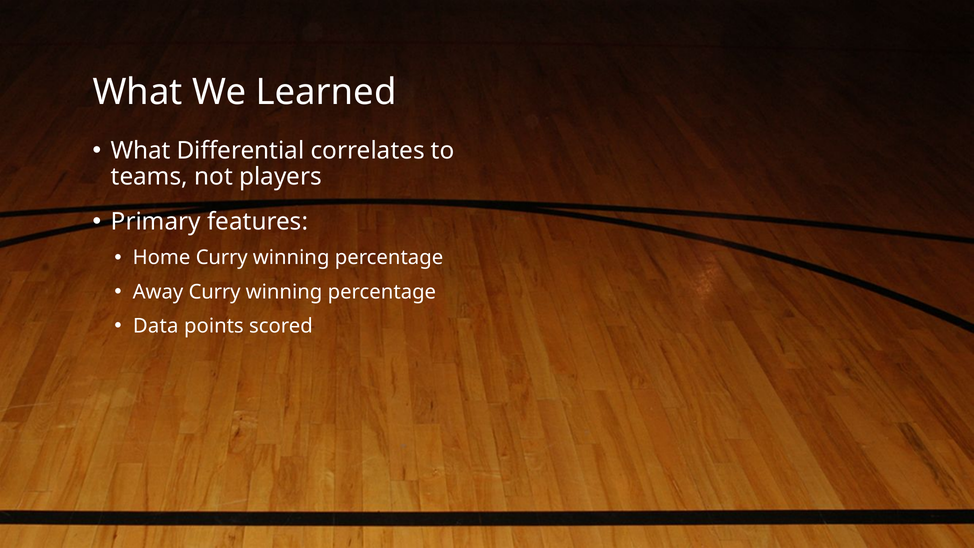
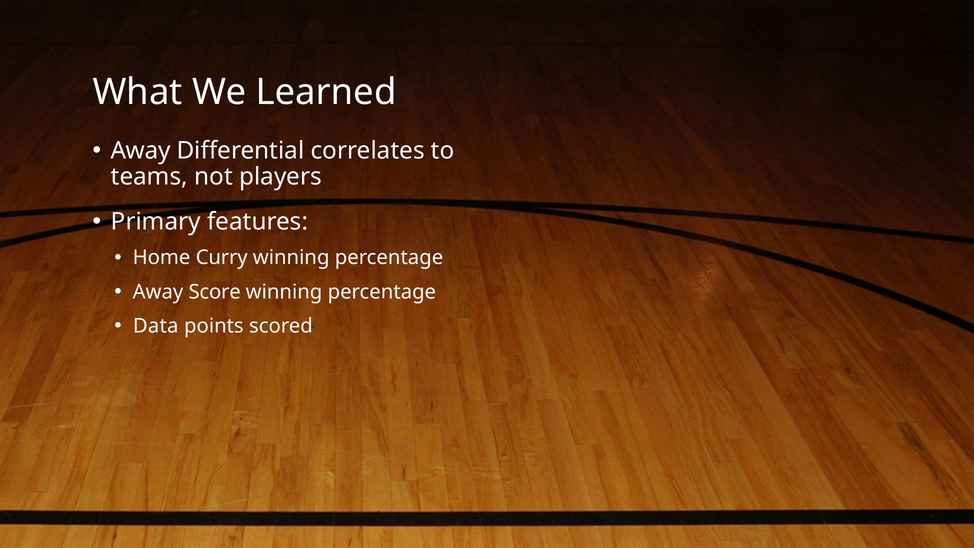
What: What -> Away (141, 151)
Away Curry: Curry -> Score (215, 292)
